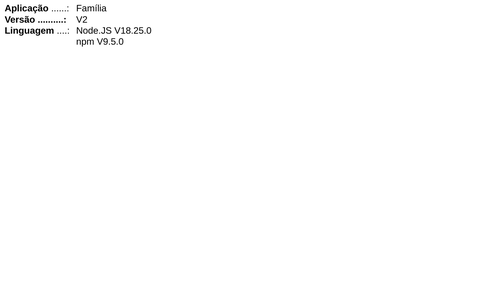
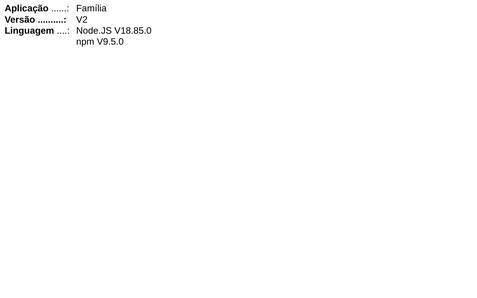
V18.25.0: V18.25.0 -> V18.85.0 (133, 31)
